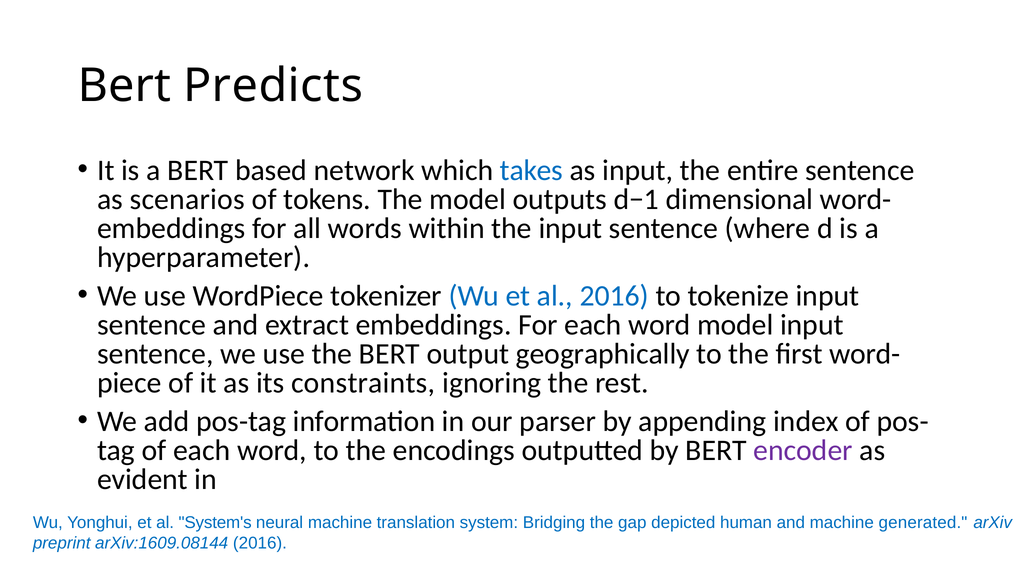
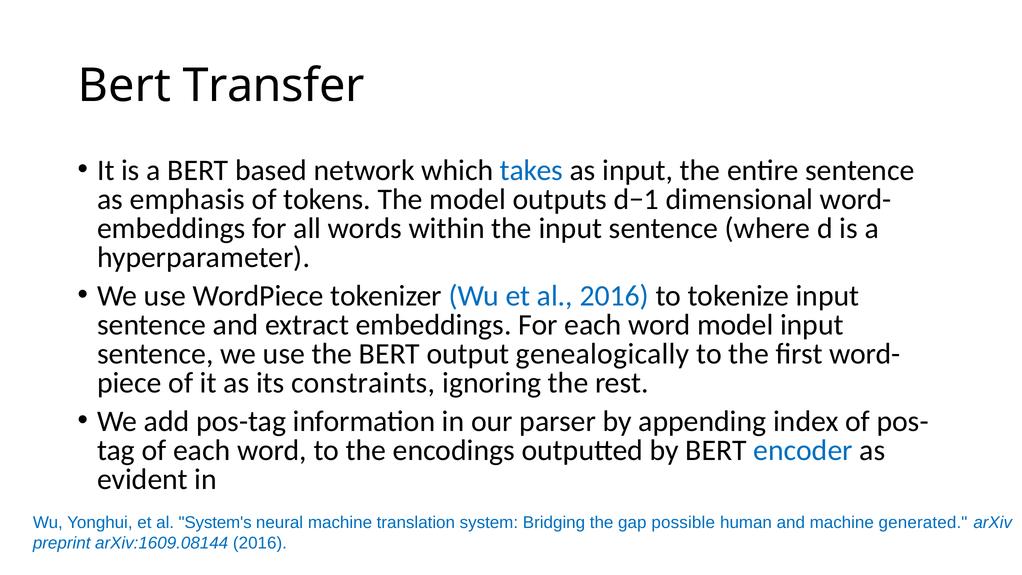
Predicts: Predicts -> Transfer (274, 86)
scenarios: scenarios -> emphasis (187, 199)
geographically: geographically -> genealogically (603, 354)
encoder colour: purple -> blue (803, 450)
depicted: depicted -> possible (683, 523)
